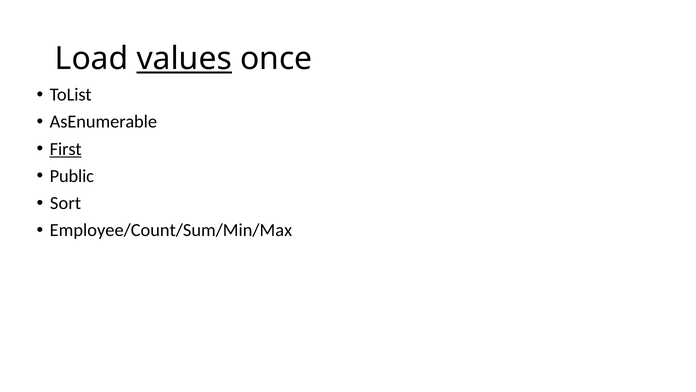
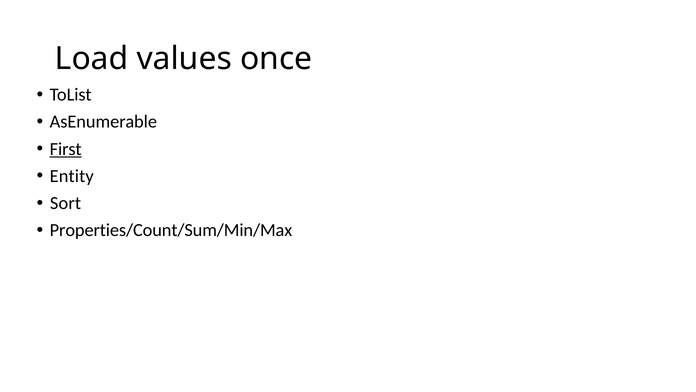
values underline: present -> none (184, 58)
Public: Public -> Entity (72, 176)
Employee/Count/Sum/Min/Max: Employee/Count/Sum/Min/Max -> Properties/Count/Sum/Min/Max (171, 230)
